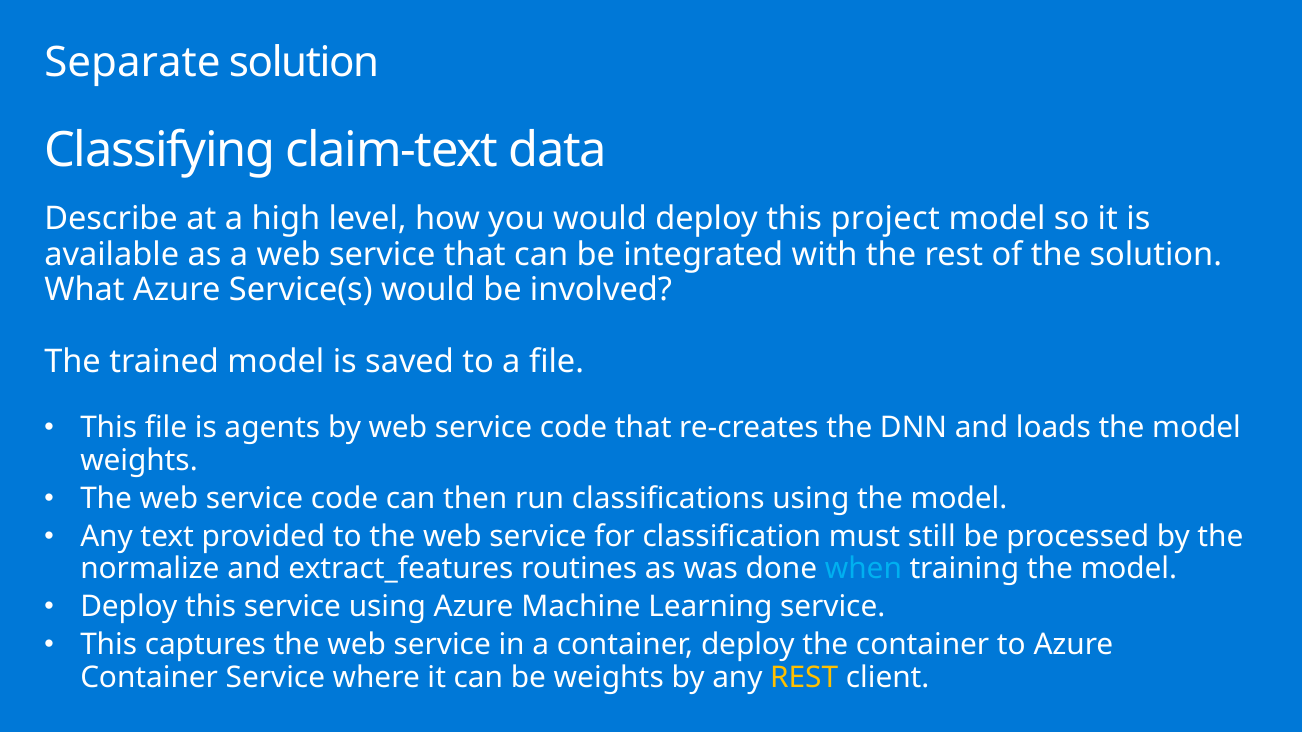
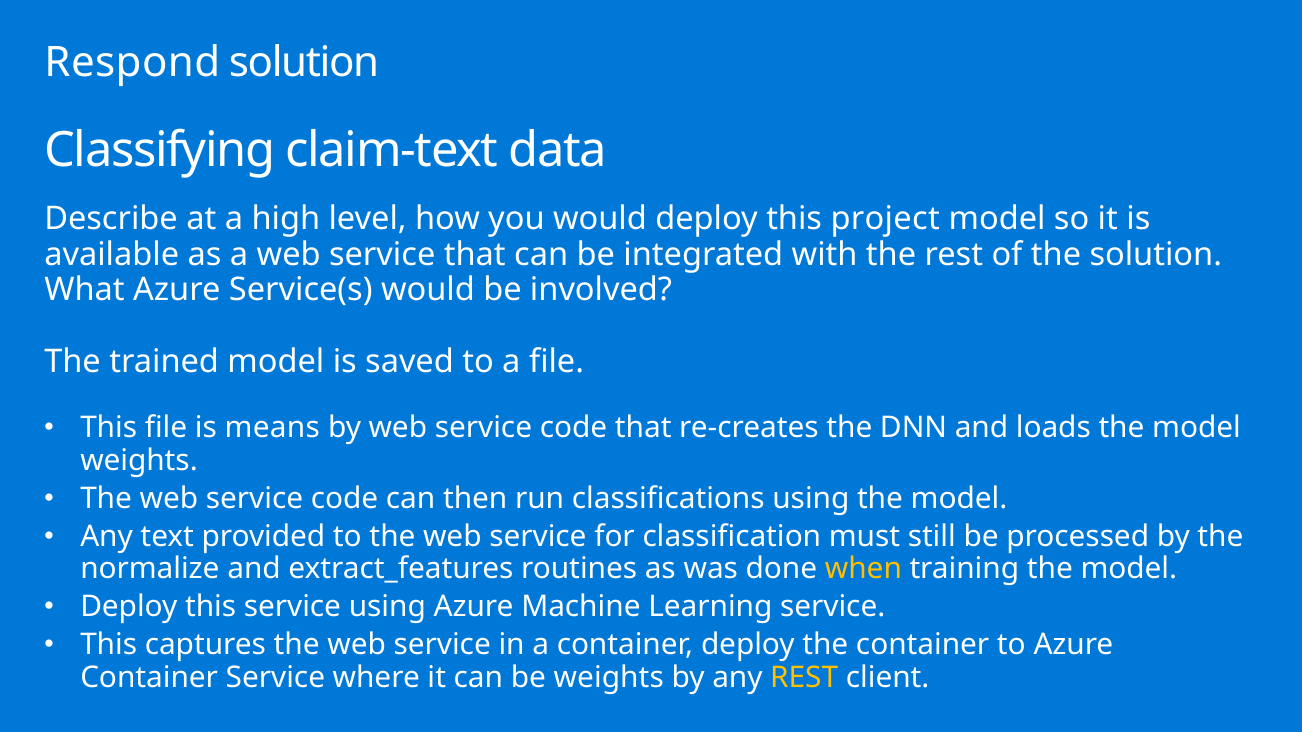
Separate: Separate -> Respond (132, 63)
agents: agents -> means (272, 428)
when colour: light blue -> yellow (863, 569)
